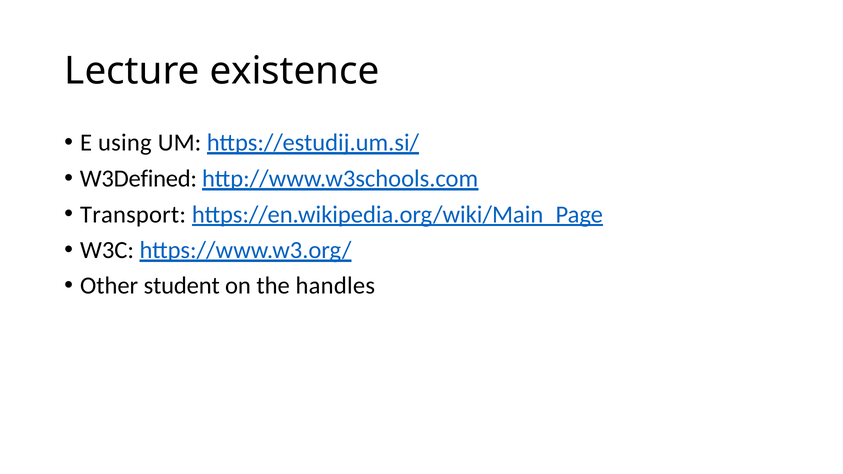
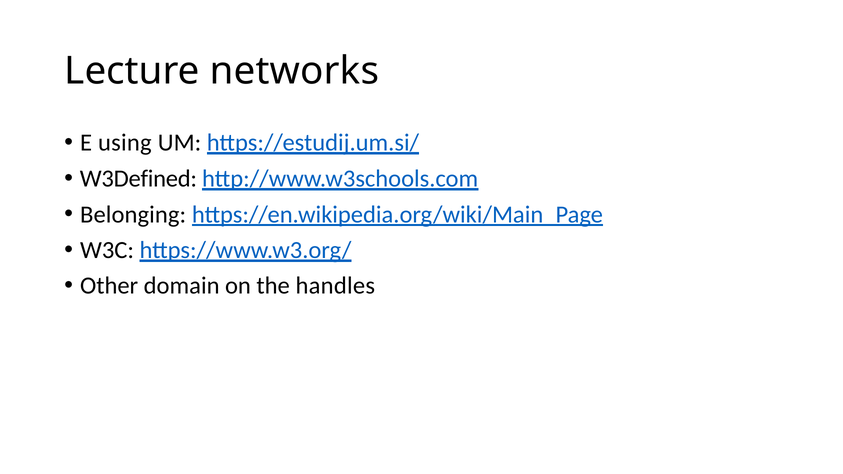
existence: existence -> networks (294, 71)
Transport: Transport -> Belonging (133, 215)
student: student -> domain (182, 286)
